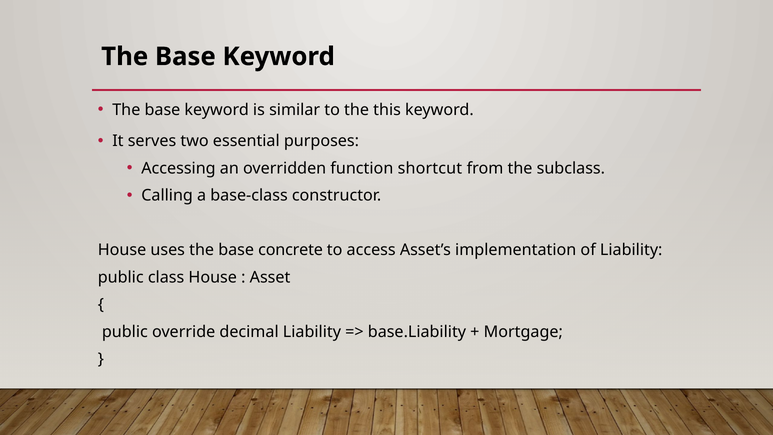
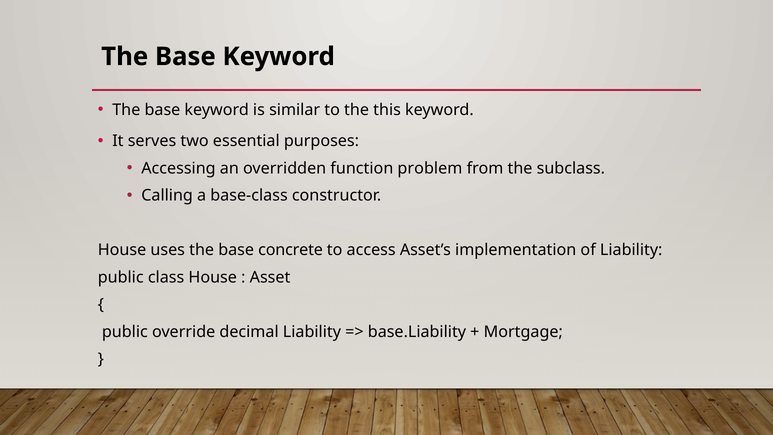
shortcut: shortcut -> problem (430, 168)
